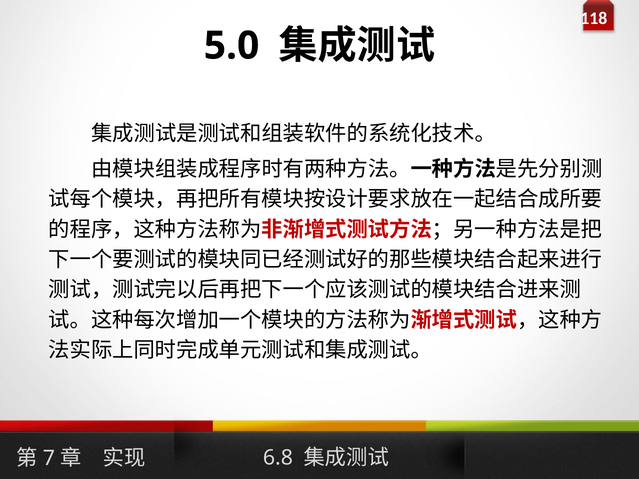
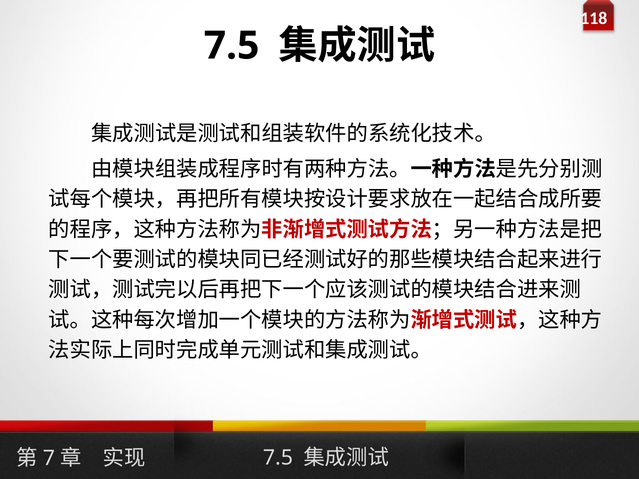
5.0: 5.0 -> 7.5 (232, 46)
6.8: 6.8 -> 7.5 (278, 458)
